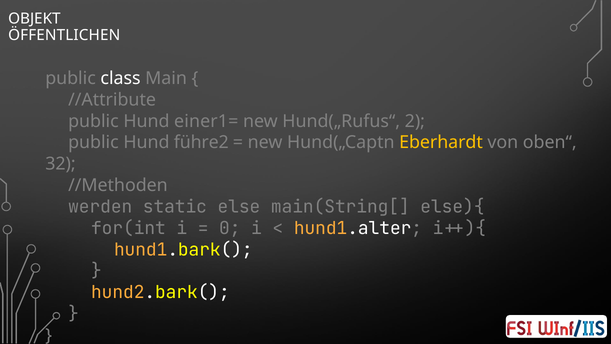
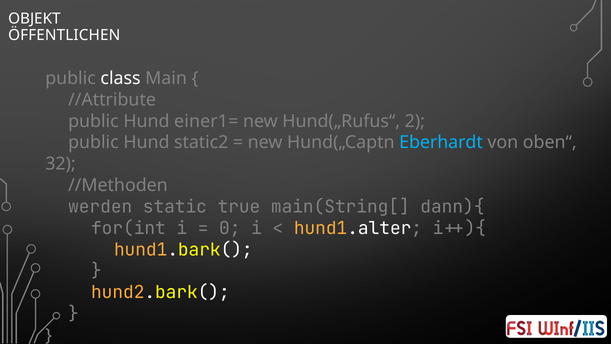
führe2: führe2 -> static2 (201, 142)
Eberhardt colour: yellow -> light blue (441, 142)
else: else -> true (239, 207)
else){: else){ -> dann){ (452, 207)
